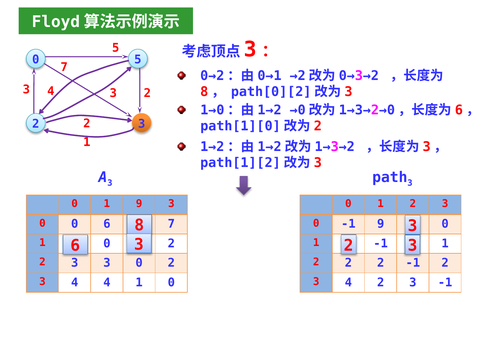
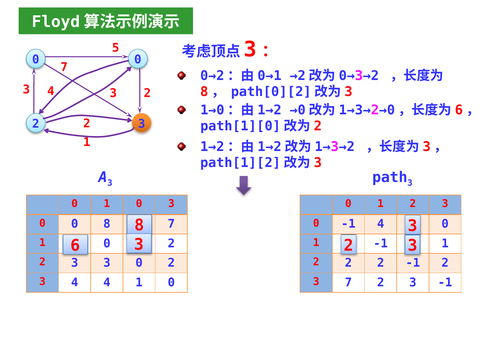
5: 5 -> 0 (138, 59)
0 1 9: 9 -> 0 (139, 204)
0 6: 6 -> 8 (107, 224)
-1 9: 9 -> 4 (381, 224)
4: 4 -> 7 (348, 282)
